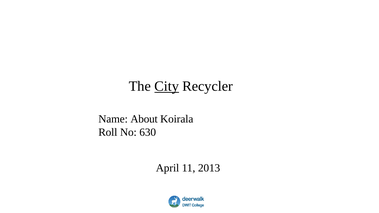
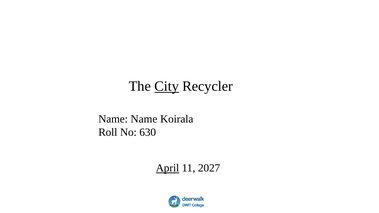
Name About: About -> Name (144, 119)
April underline: none -> present (168, 168)
2013: 2013 -> 2027 (209, 168)
